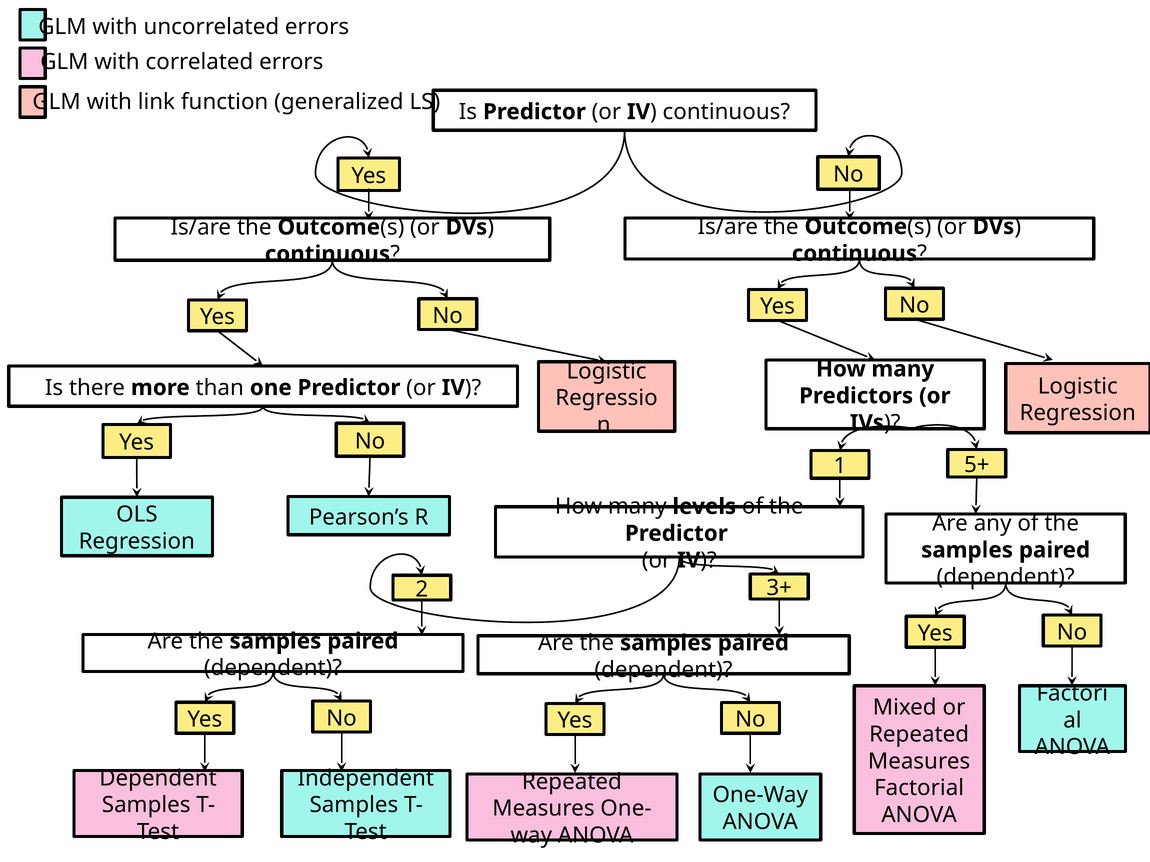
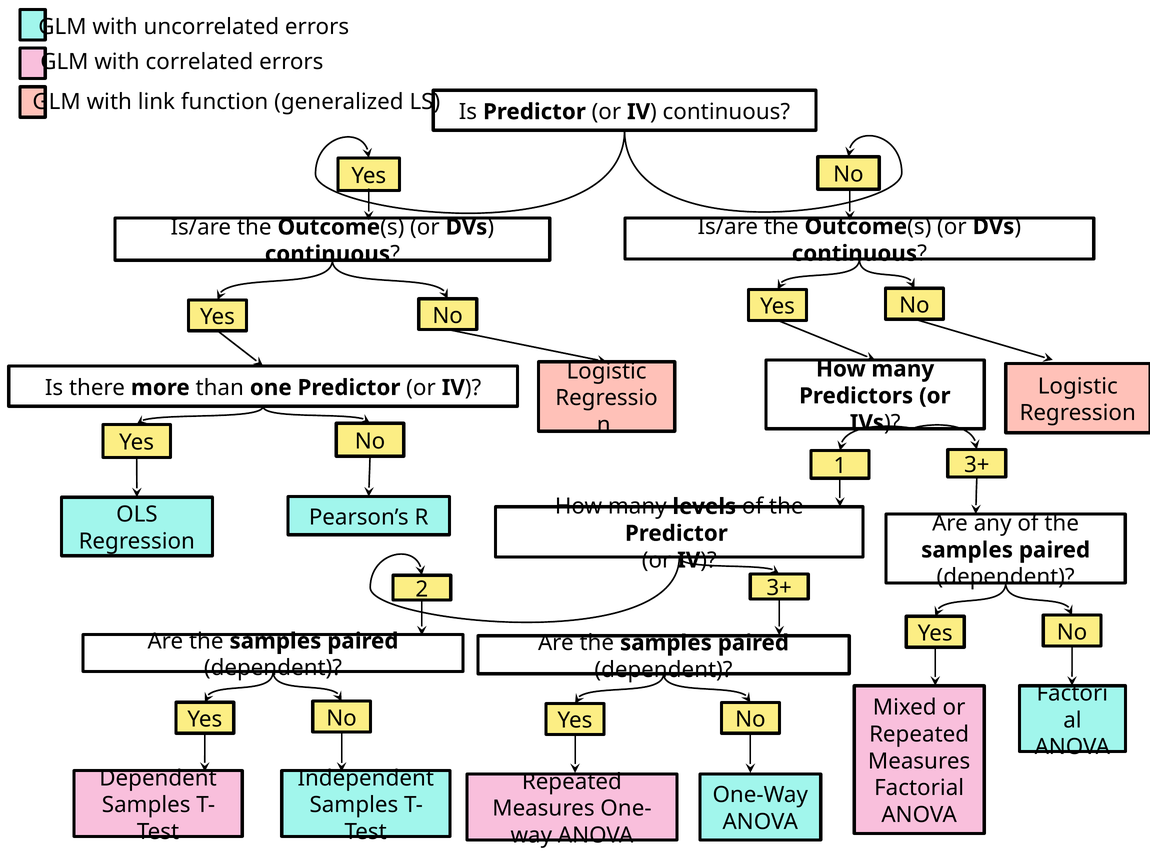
1 5+: 5+ -> 3+ (977, 465)
